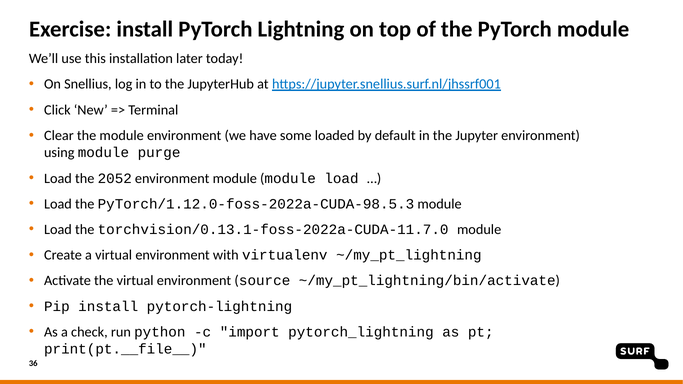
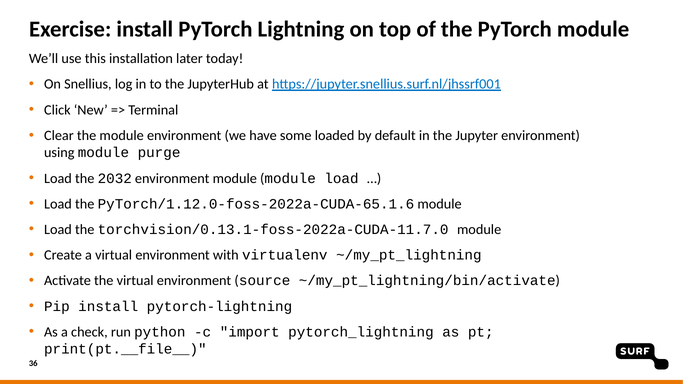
2052: 2052 -> 2032 (115, 178)
PyTorch/1.12.0-foss-2022a-CUDA-98.5.3: PyTorch/1.12.0-foss-2022a-CUDA-98.5.3 -> PyTorch/1.12.0-foss-2022a-CUDA-65.1.6 (256, 204)
